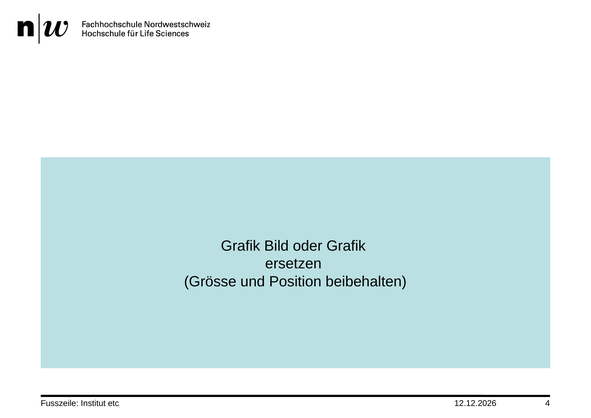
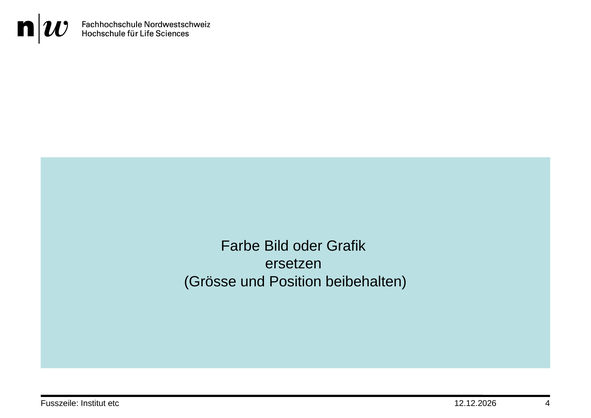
Grafik: Grafik -> Farbe (240, 246)
